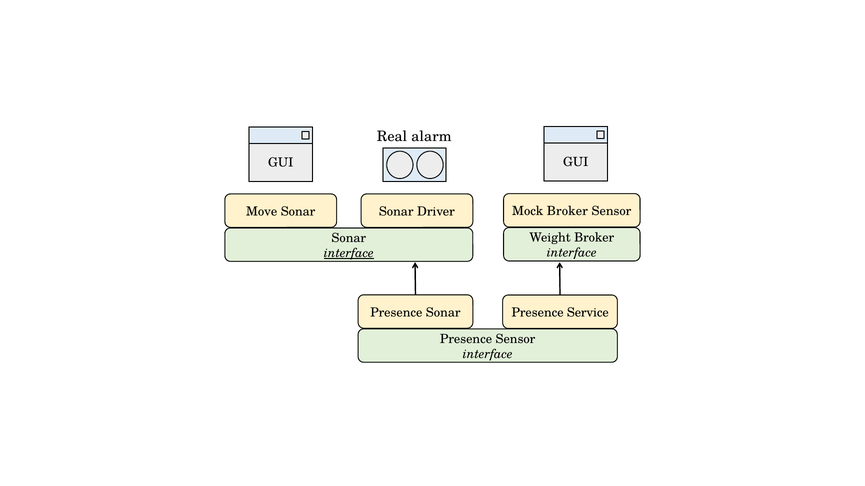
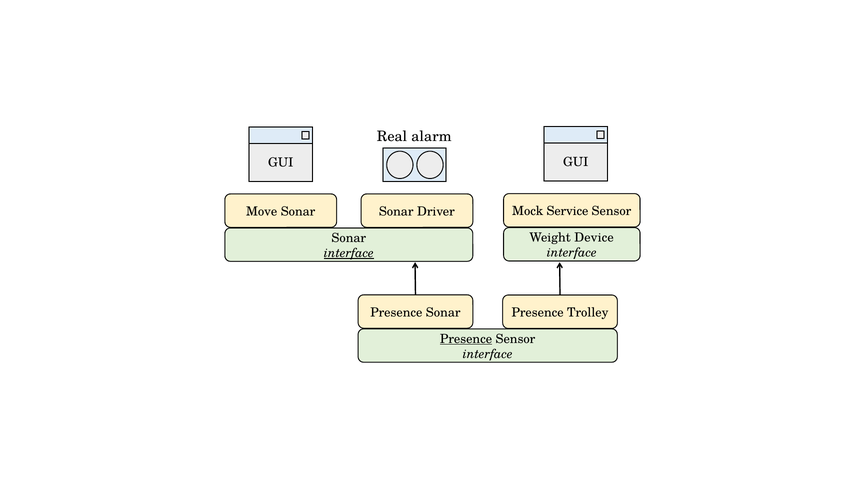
Mock Broker: Broker -> Service (567, 211)
Weight Broker: Broker -> Device (594, 238)
Service: Service -> Trolley (588, 313)
Presence underline: none -> present (466, 339)
